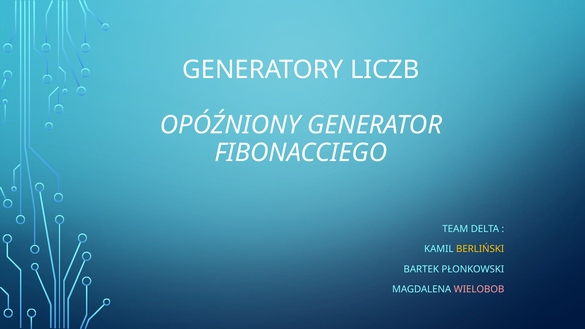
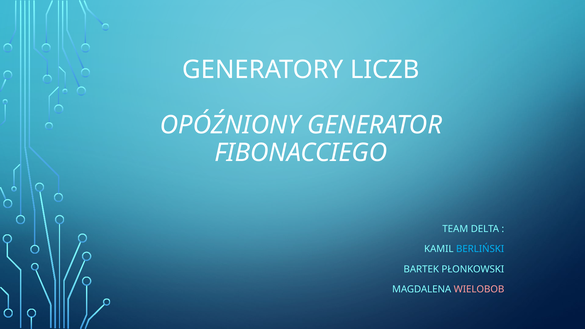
BERLIŃSKI colour: yellow -> light blue (480, 249)
